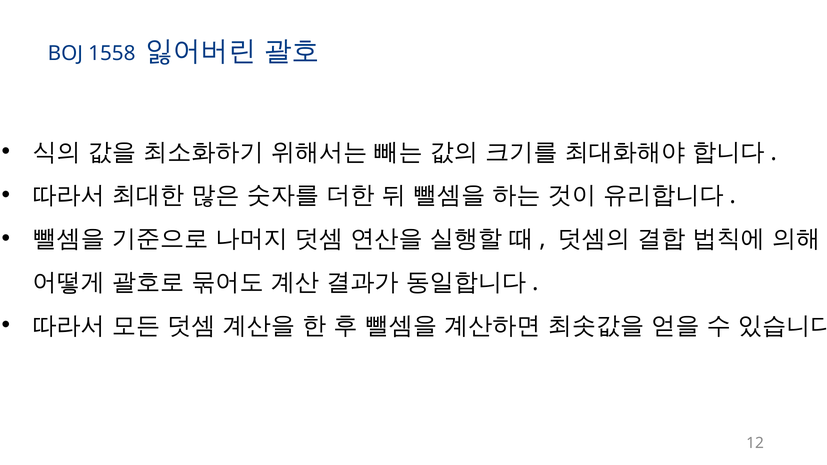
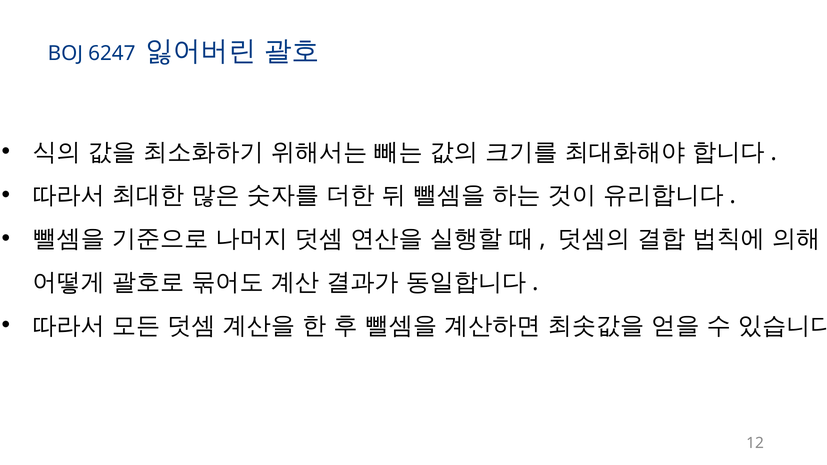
1558: 1558 -> 6247 (112, 54)
